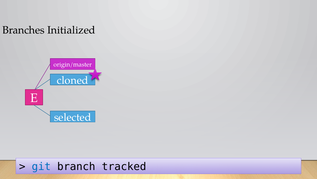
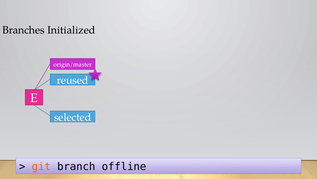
cloned: cloned -> reused (73, 80)
git colour: blue -> orange (41, 166)
tracked: tracked -> offline (124, 166)
